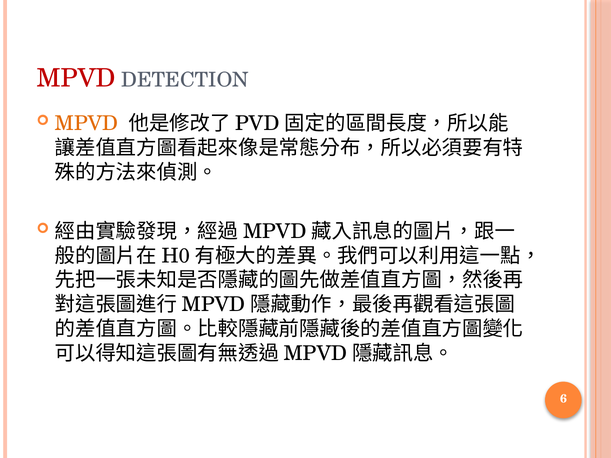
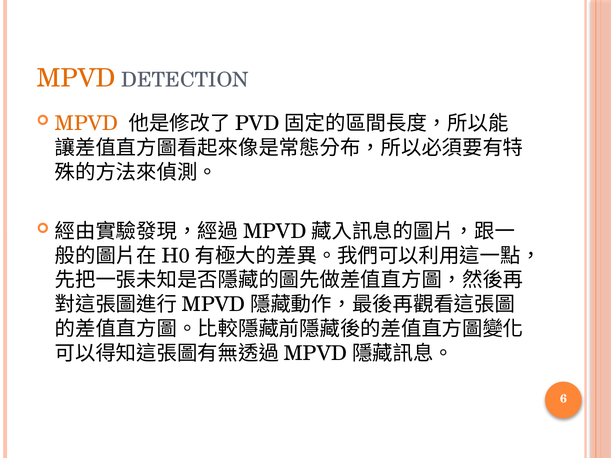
MPVD colour: red -> orange (76, 78)
